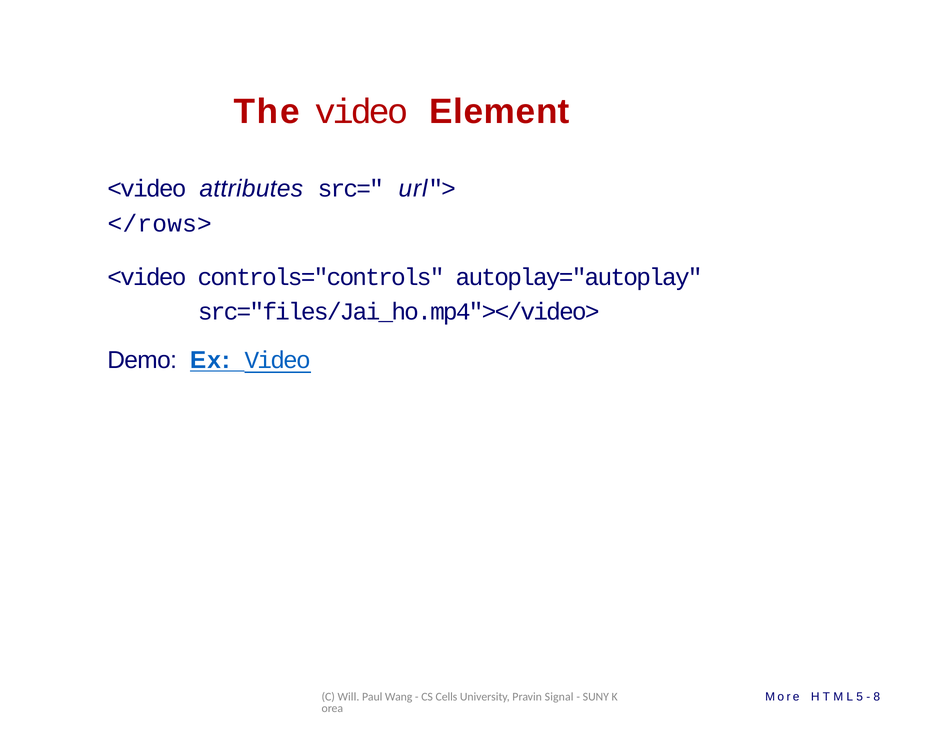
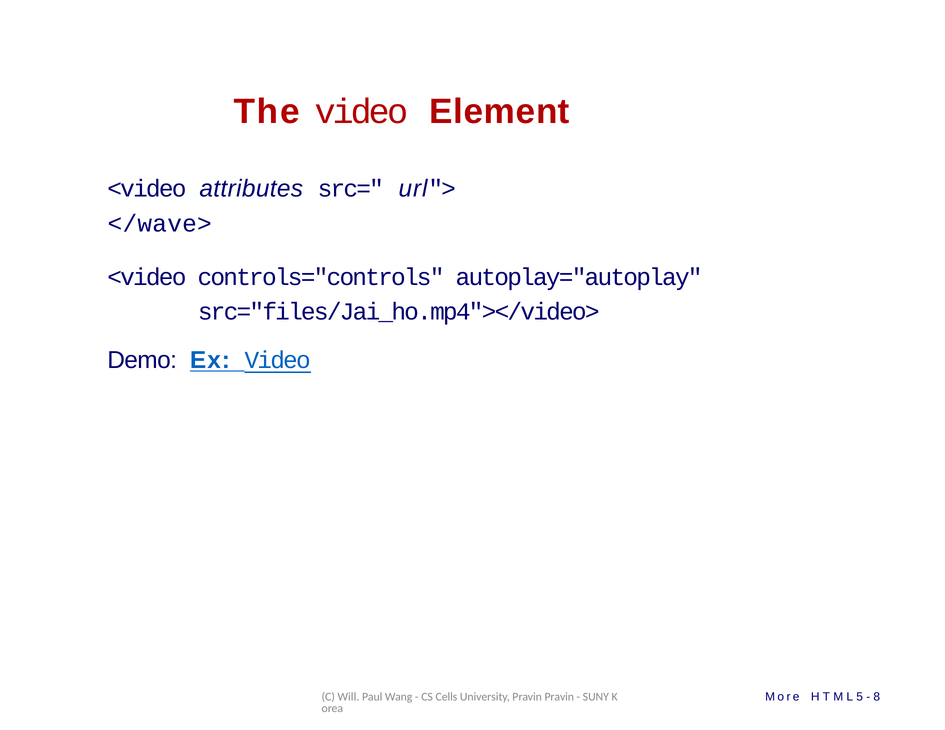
</rows>: </rows> -> </wave> (160, 224)
Pravin Signal: Signal -> Pravin (559, 697)
